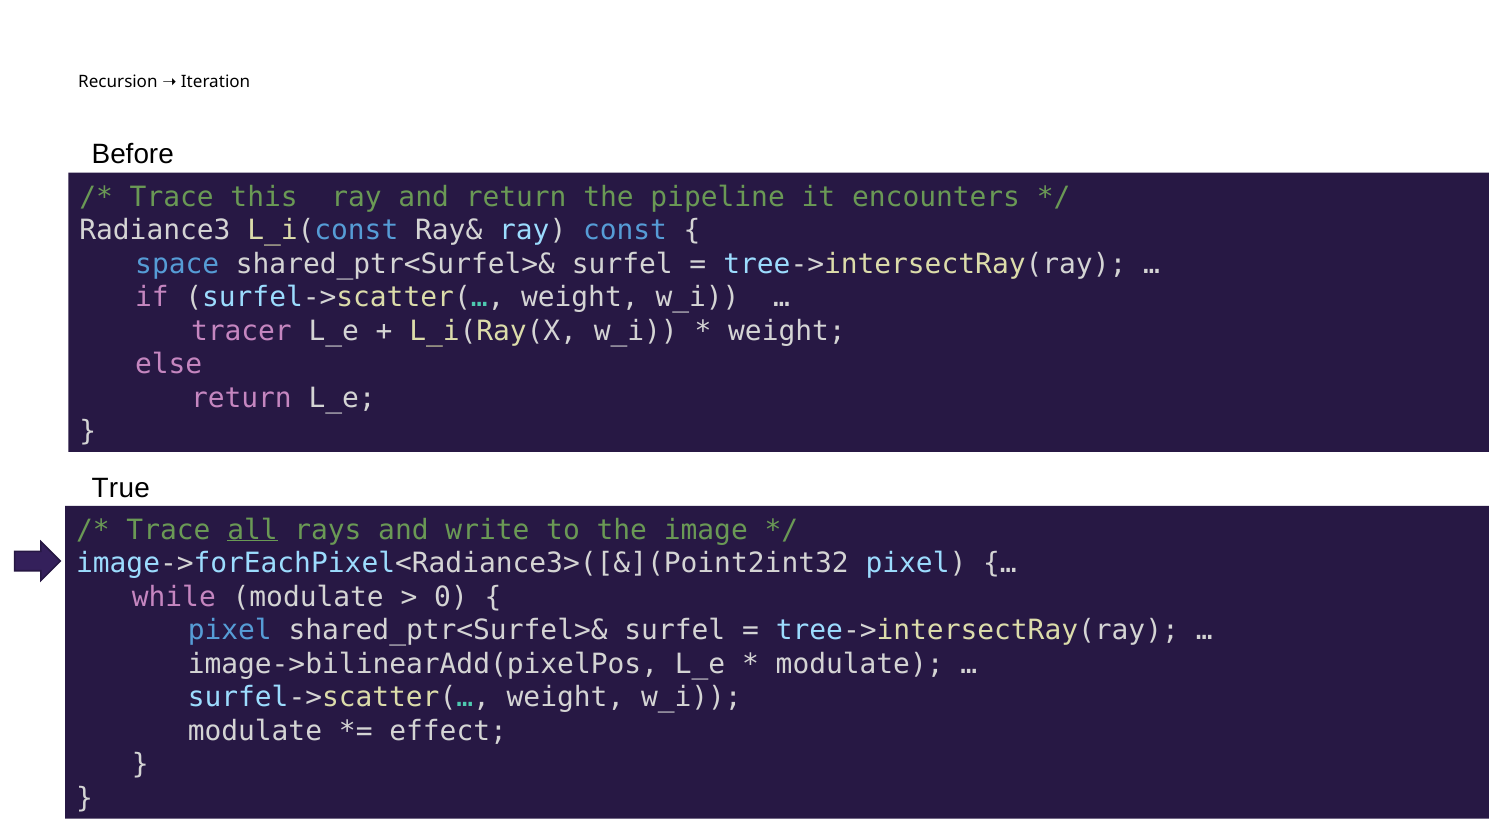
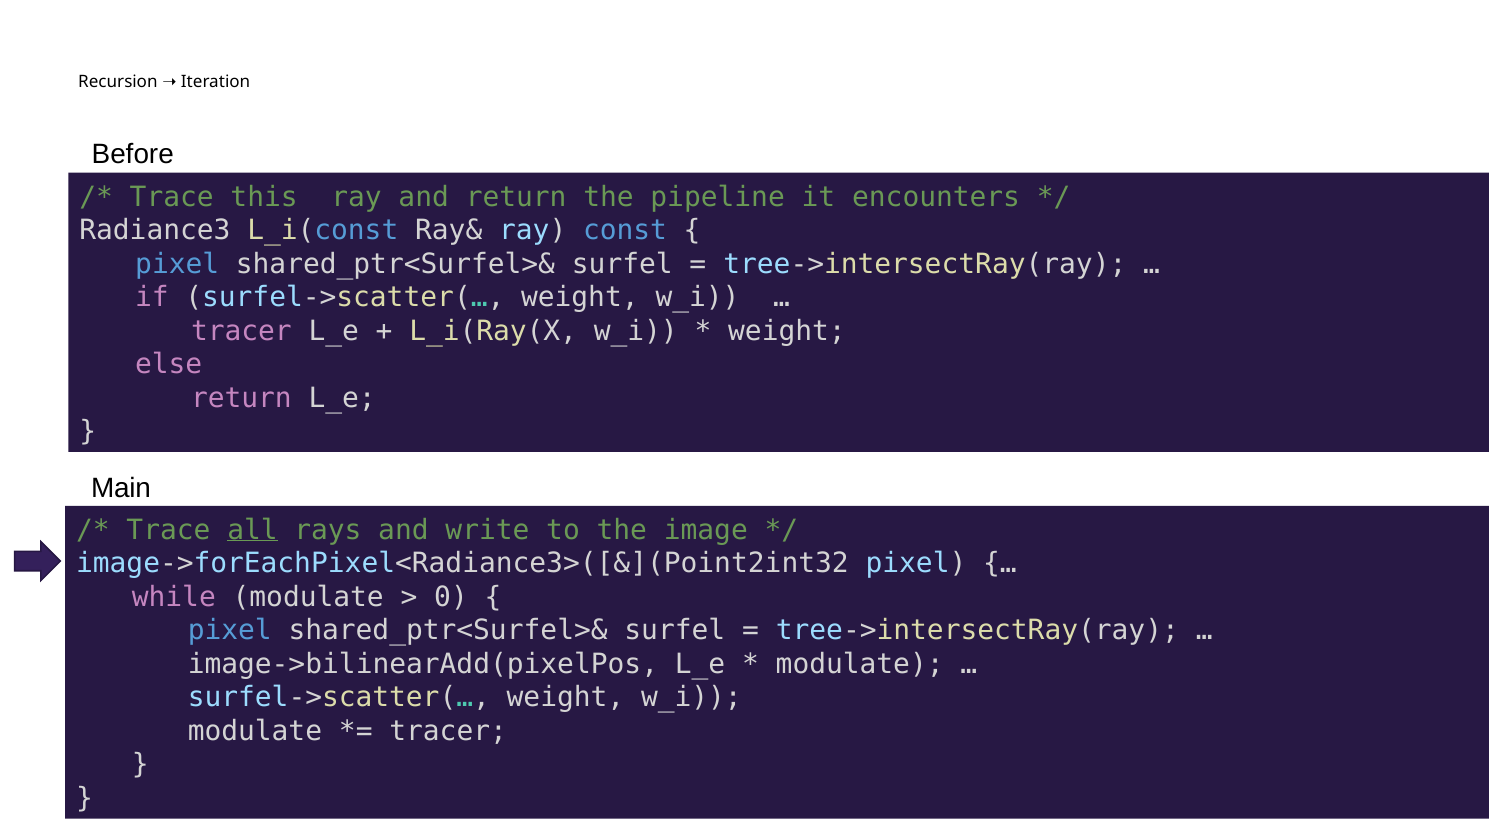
space: space -> pixel (177, 264)
True: True -> Main (121, 488)
effect: effect -> tracer (448, 731)
